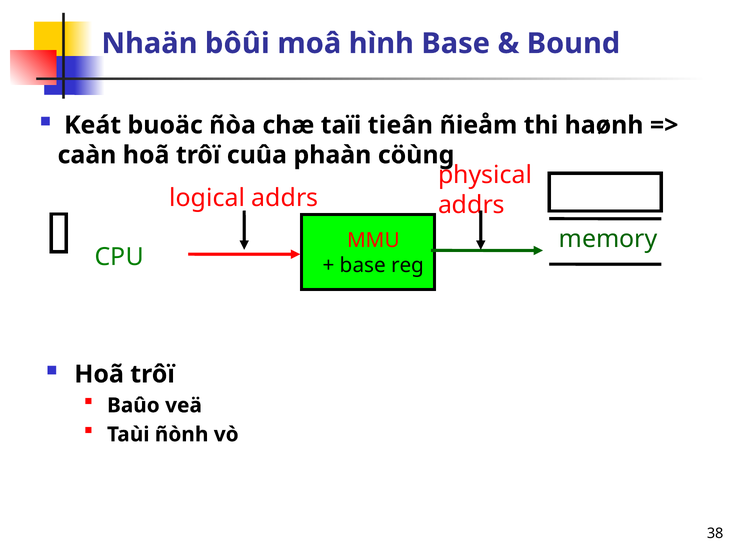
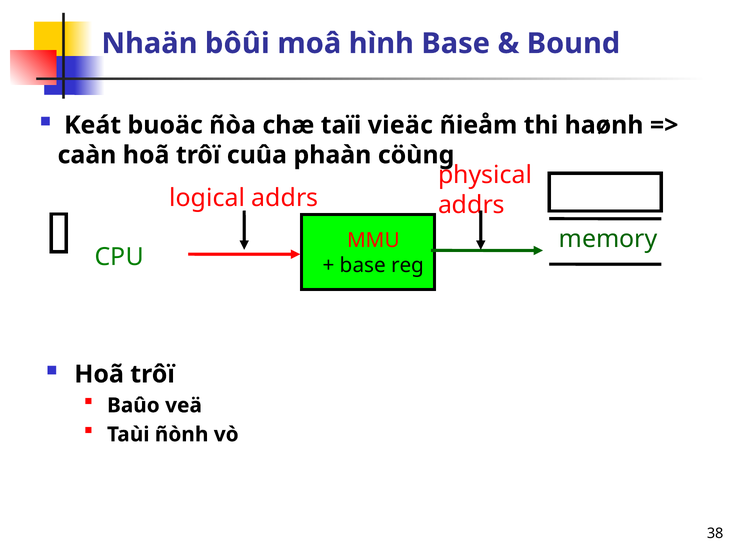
tieân: tieân -> vieäc (400, 125)
